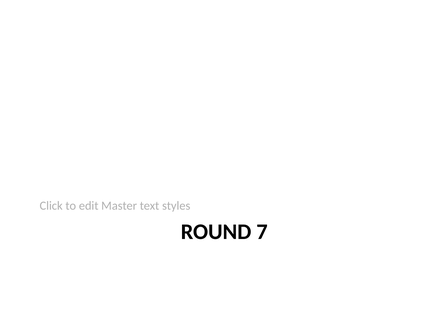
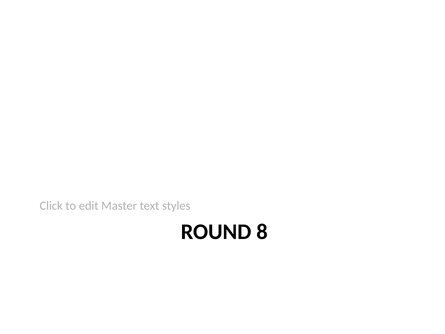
7: 7 -> 8 (262, 232)
